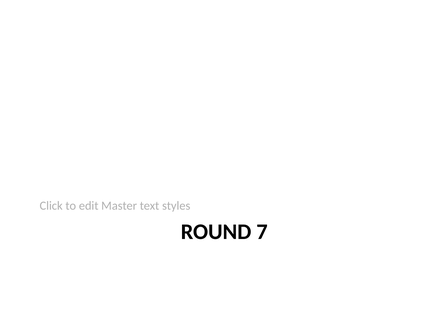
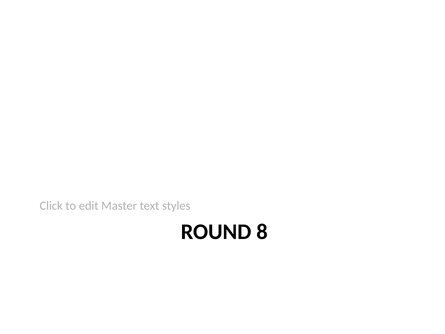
7: 7 -> 8 (262, 232)
